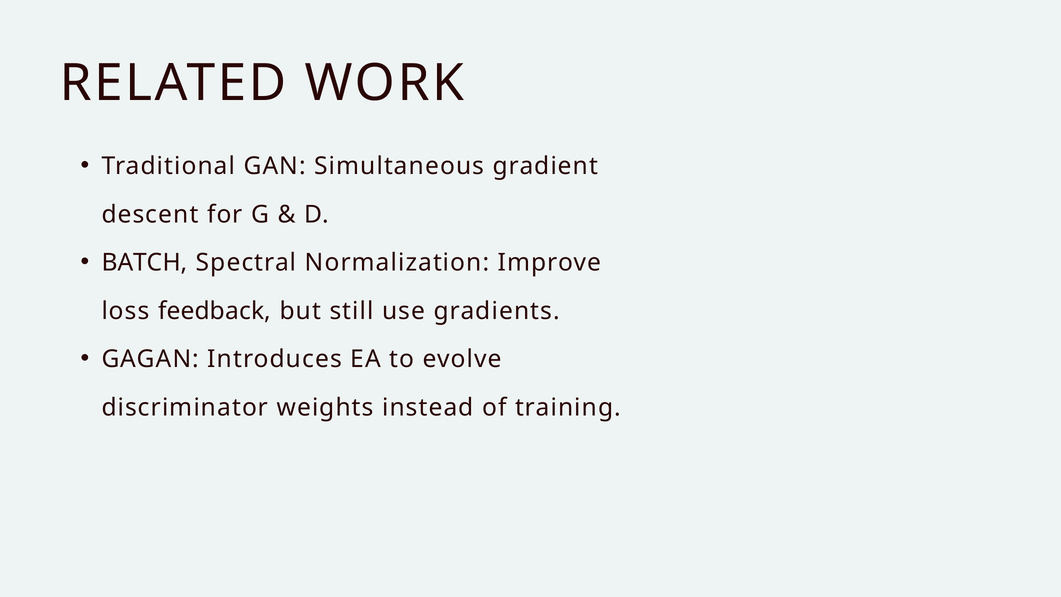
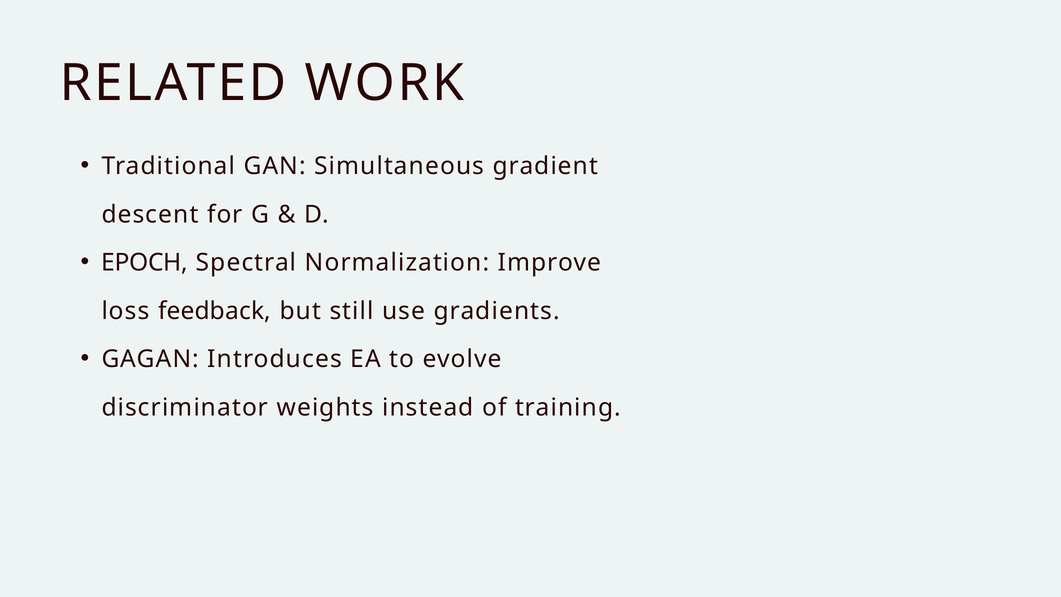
BATCH: BATCH -> EPOCH (145, 263)
